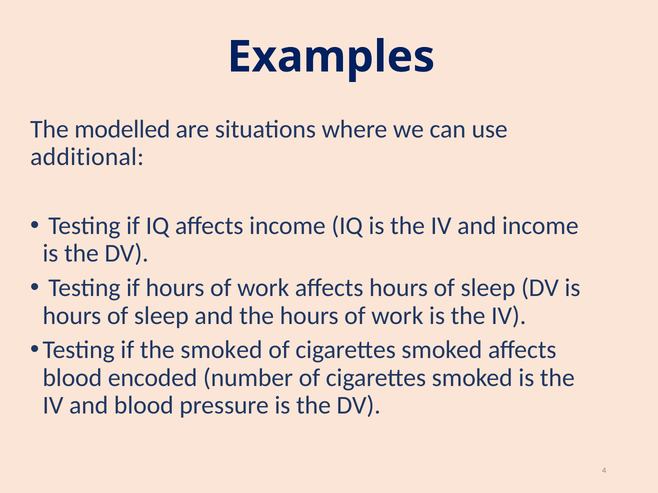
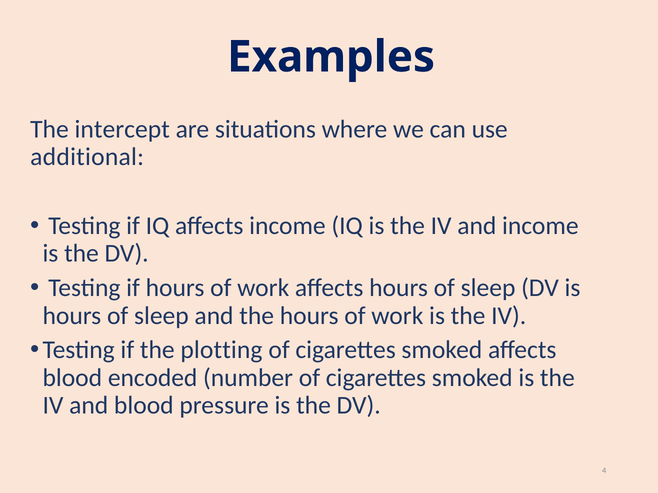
modelled: modelled -> intercept (122, 129)
the smoked: smoked -> plotting (221, 350)
